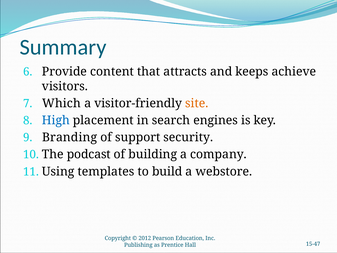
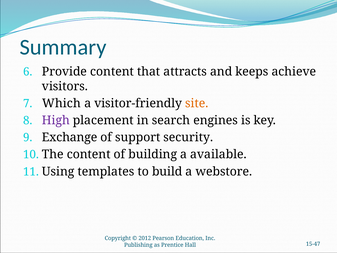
High colour: blue -> purple (56, 120)
Branding: Branding -> Exchange (70, 137)
The podcast: podcast -> content (89, 154)
company: company -> available (218, 154)
